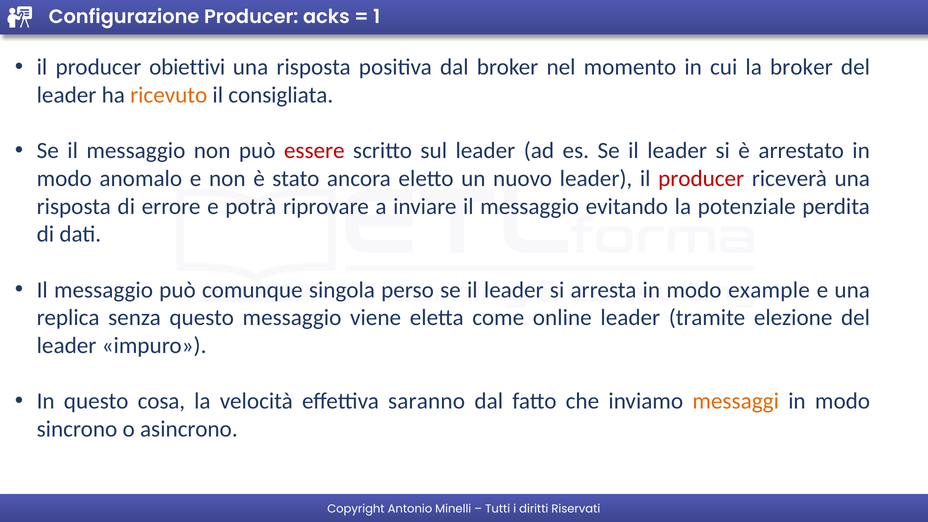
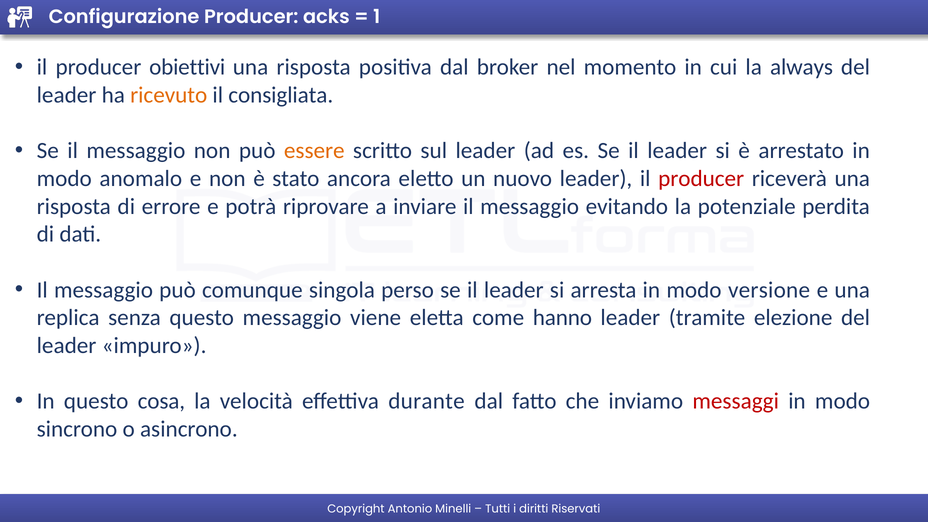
la broker: broker -> always (802, 67)
essere colour: red -> orange (314, 151)
example: example -> versione (769, 290)
online: online -> hanno (562, 318)
saranno: saranno -> durante (427, 401)
messaggi colour: orange -> red (736, 401)
